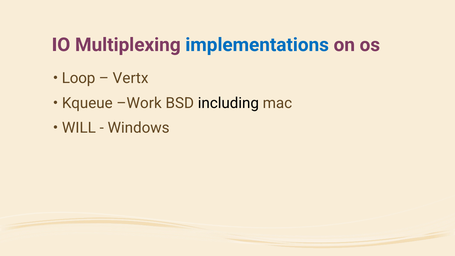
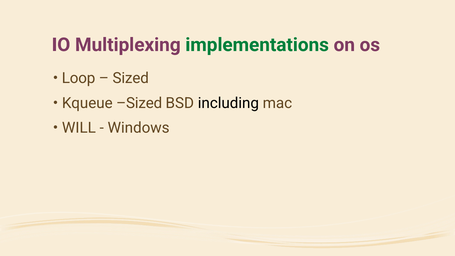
implementations colour: blue -> green (257, 45)
Vertx: Vertx -> Sized (131, 78)
Kqueue Work: Work -> Sized (139, 103)
